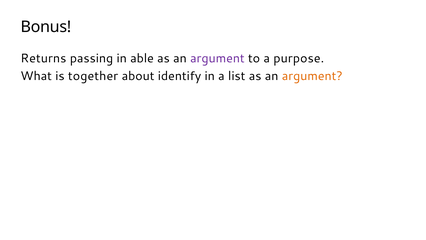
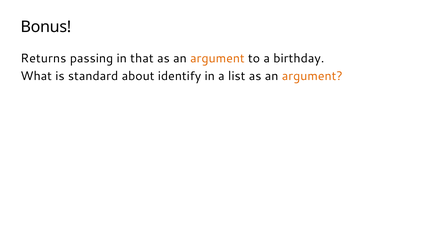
able: able -> that (142, 58)
argument colour: purple -> orange (217, 58)
purpose: purpose -> birthday (299, 58)
together: together -> standard (93, 76)
